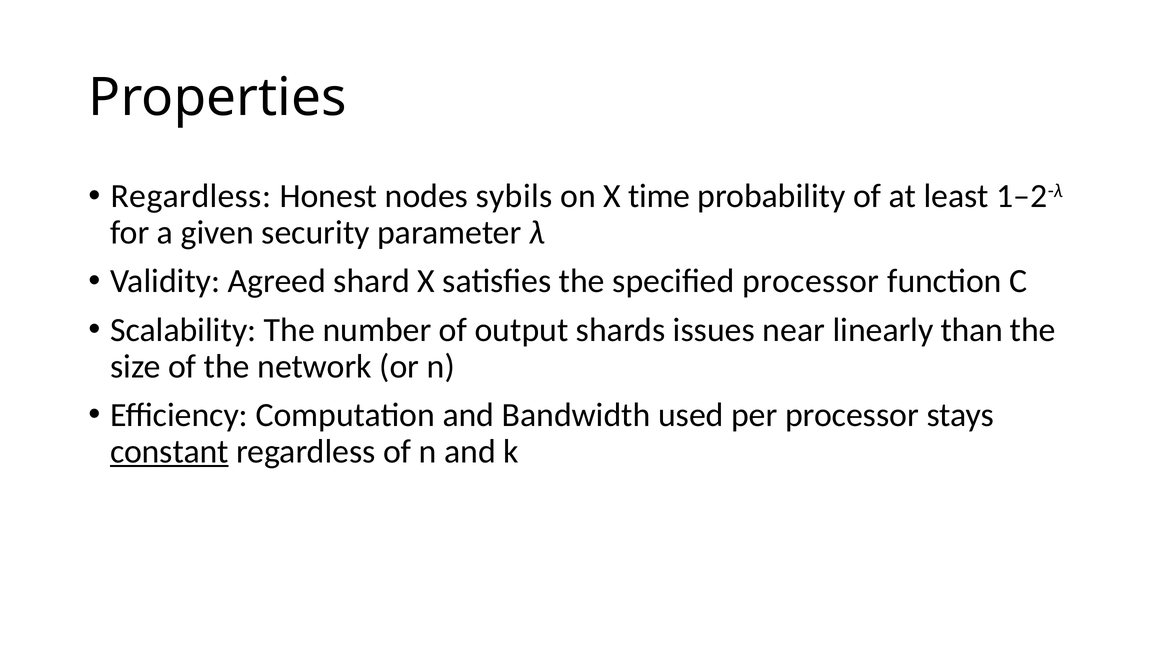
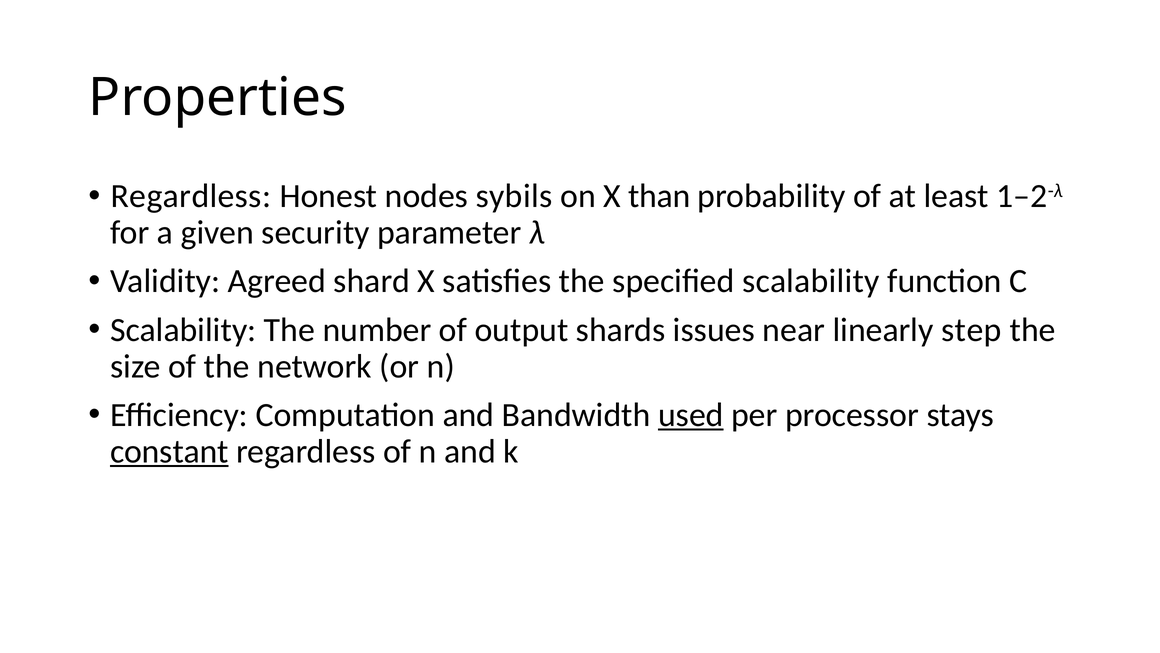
time: time -> than (659, 196)
specified processor: processor -> scalability (811, 281)
than: than -> step (971, 330)
used underline: none -> present (691, 415)
